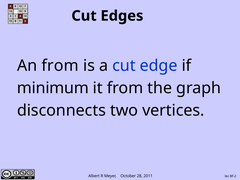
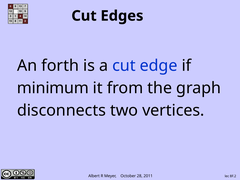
An from: from -> forth (60, 66)
